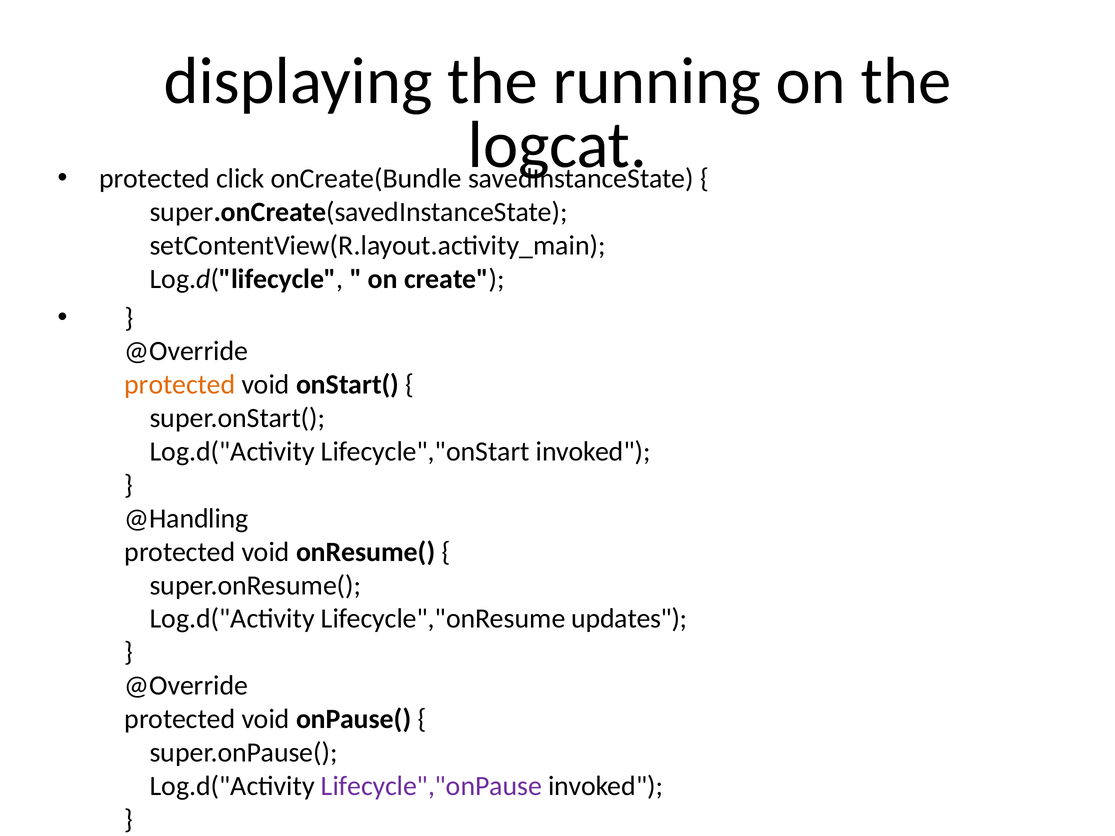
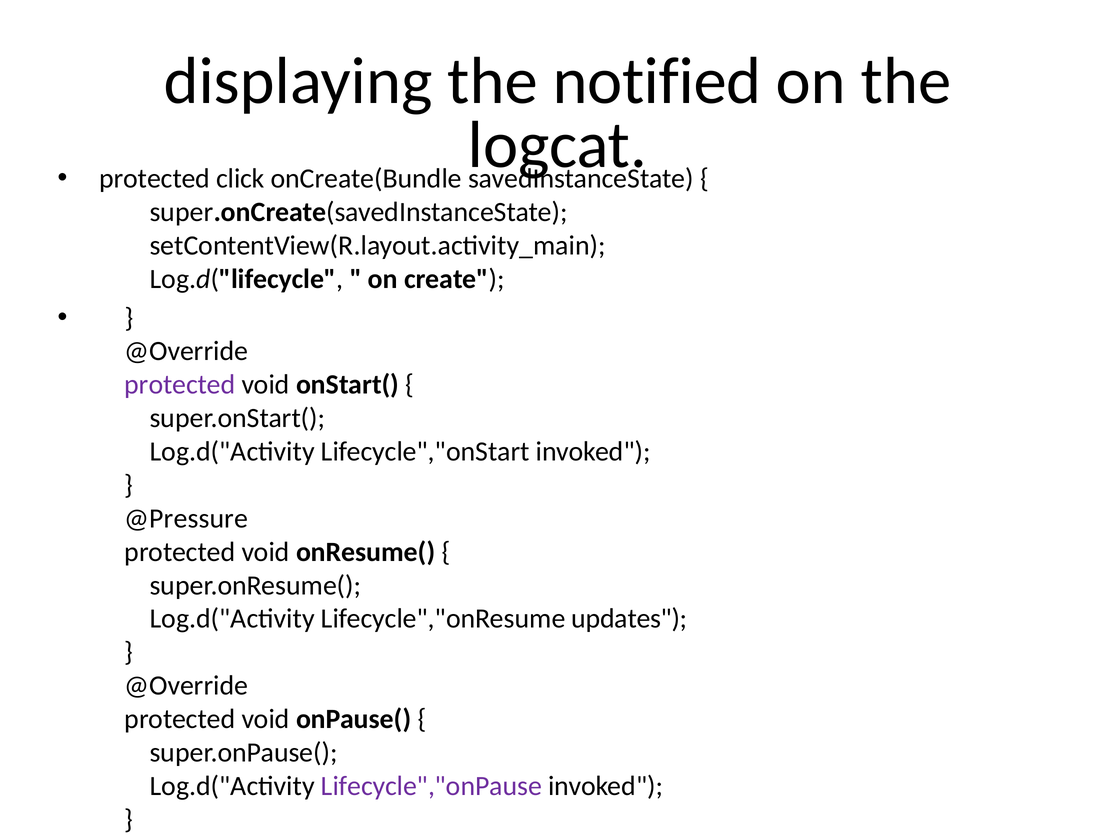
running: running -> notified (657, 81)
protected colour: orange -> purple (180, 385)
@Handling: @Handling -> @Pressure (186, 519)
